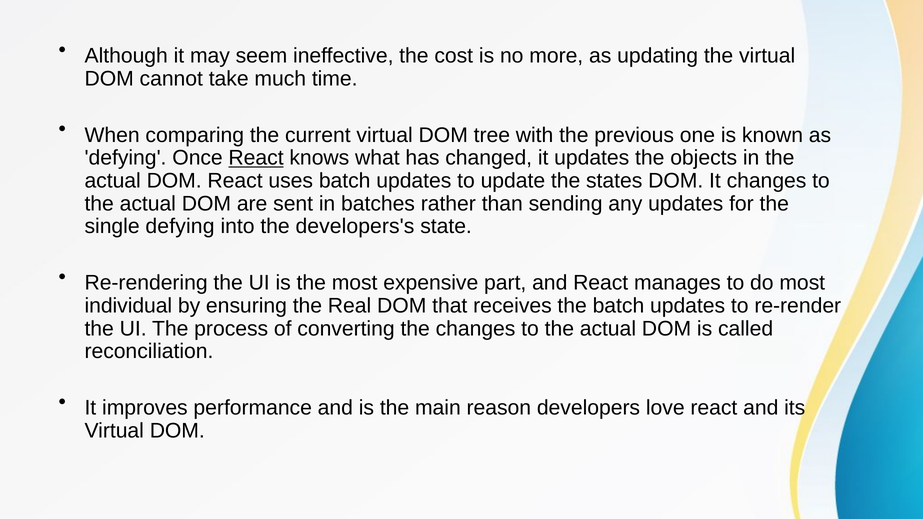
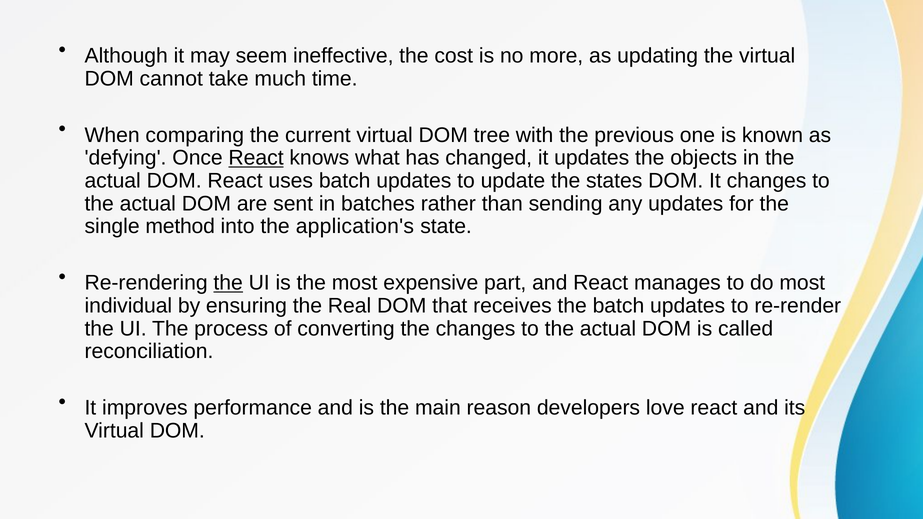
single defying: defying -> method (180, 227)
developers's: developers's -> application's (355, 227)
the underline: none -> present (228, 283)
